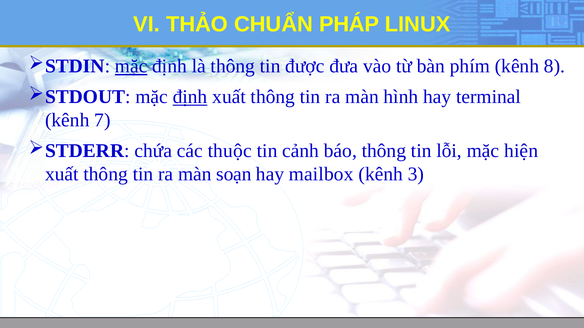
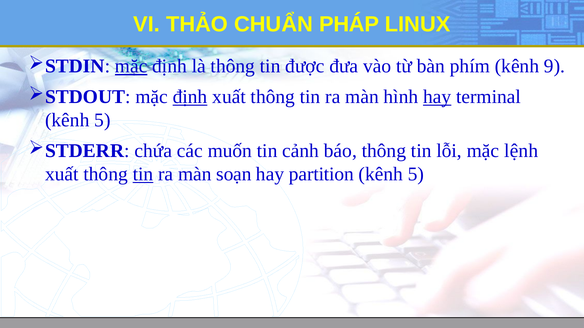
8: 8 -> 9 (555, 66)
hay underline: none -> present (437, 97)
7: 7 -> 5 (102, 120)
thuộc: thuộc -> muốn (230, 151)
hiện: hiện -> lệnh (521, 151)
tin underline: none -> present (143, 174)
mailbox: mailbox -> partition (321, 174)
3: 3 -> 5 (416, 174)
